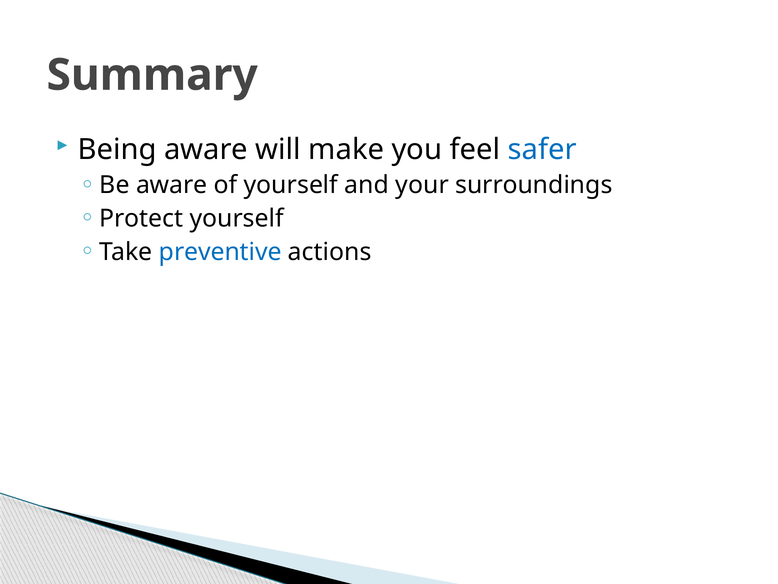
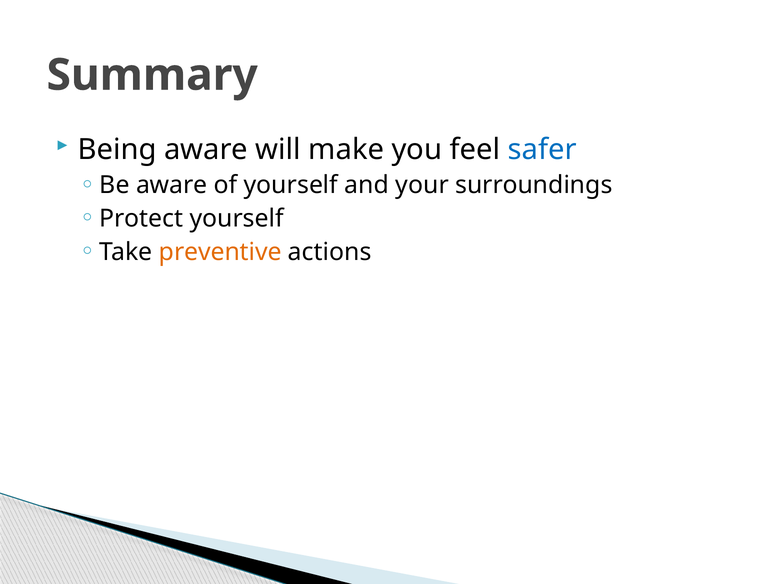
preventive colour: blue -> orange (220, 252)
